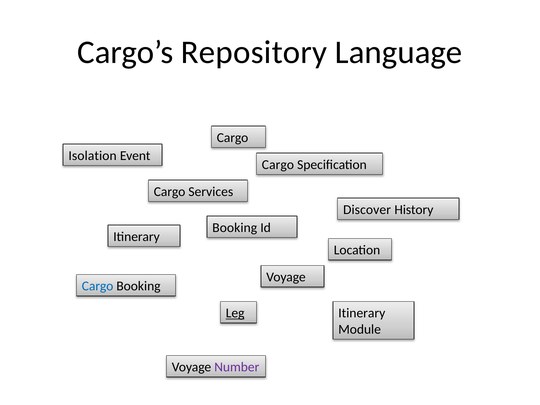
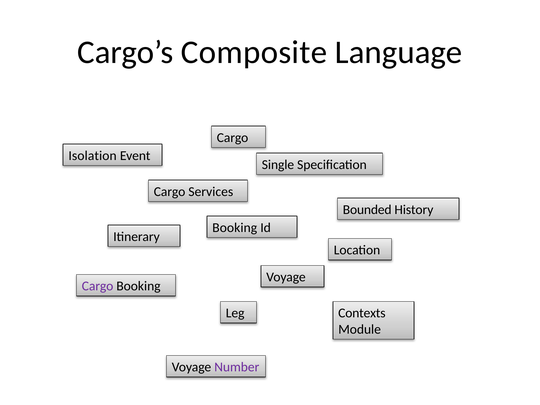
Repository: Repository -> Composite (254, 52)
Cargo: Cargo -> Single (278, 165)
Discover: Discover -> Bounded (367, 210)
Cargo colour: blue -> purple (98, 286)
Leg underline: present -> none (235, 313)
Itinerary: Itinerary -> Contexts (362, 313)
